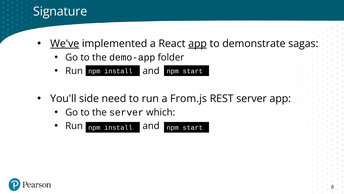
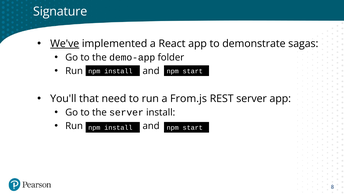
app underline: present -> none (198, 44)
side: side -> that (89, 98)
server which: which -> install (161, 112)
